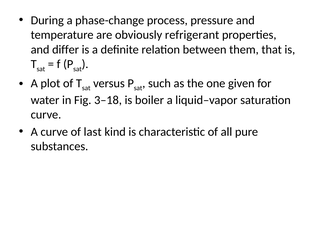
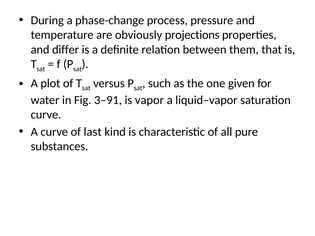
refrigerant: refrigerant -> projections (192, 35)
3–18: 3–18 -> 3–91 (108, 100)
boiler: boiler -> vapor (149, 100)
